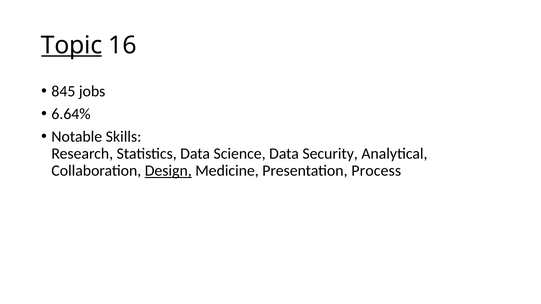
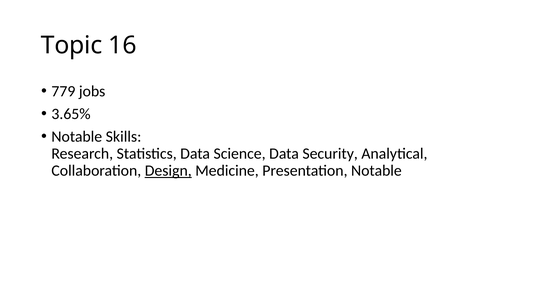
Topic underline: present -> none (72, 45)
845: 845 -> 779 (63, 91)
6.64%: 6.64% -> 3.65% (71, 114)
Presentation Process: Process -> Notable (376, 171)
